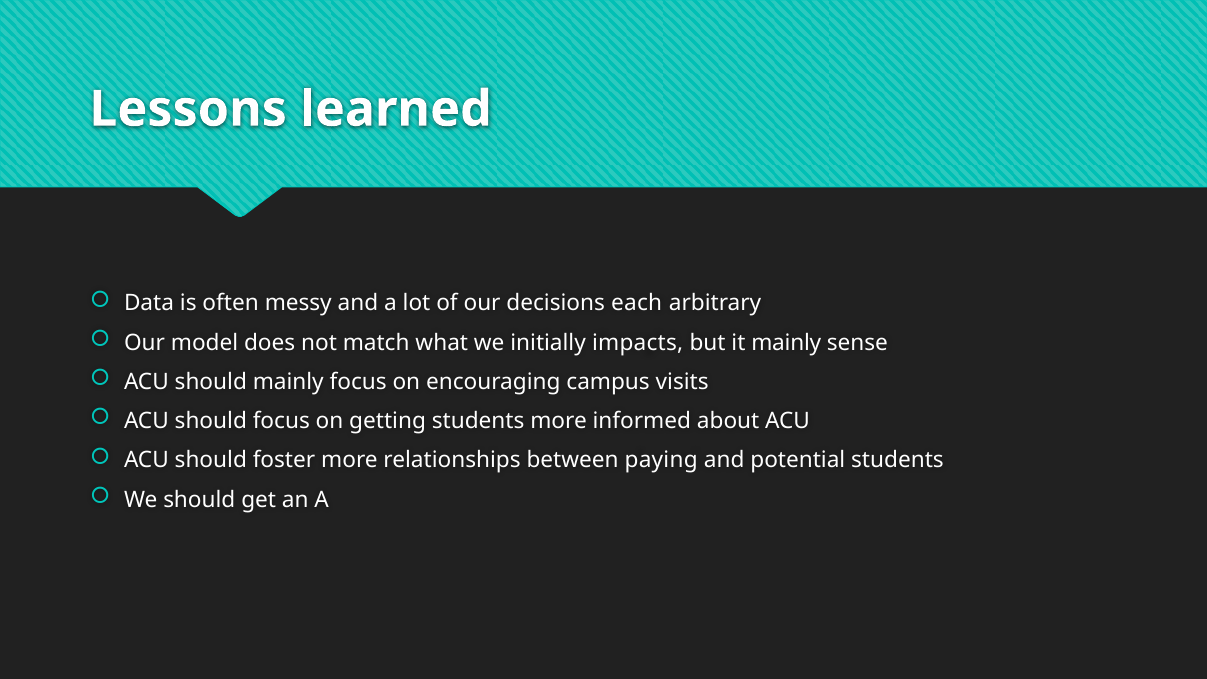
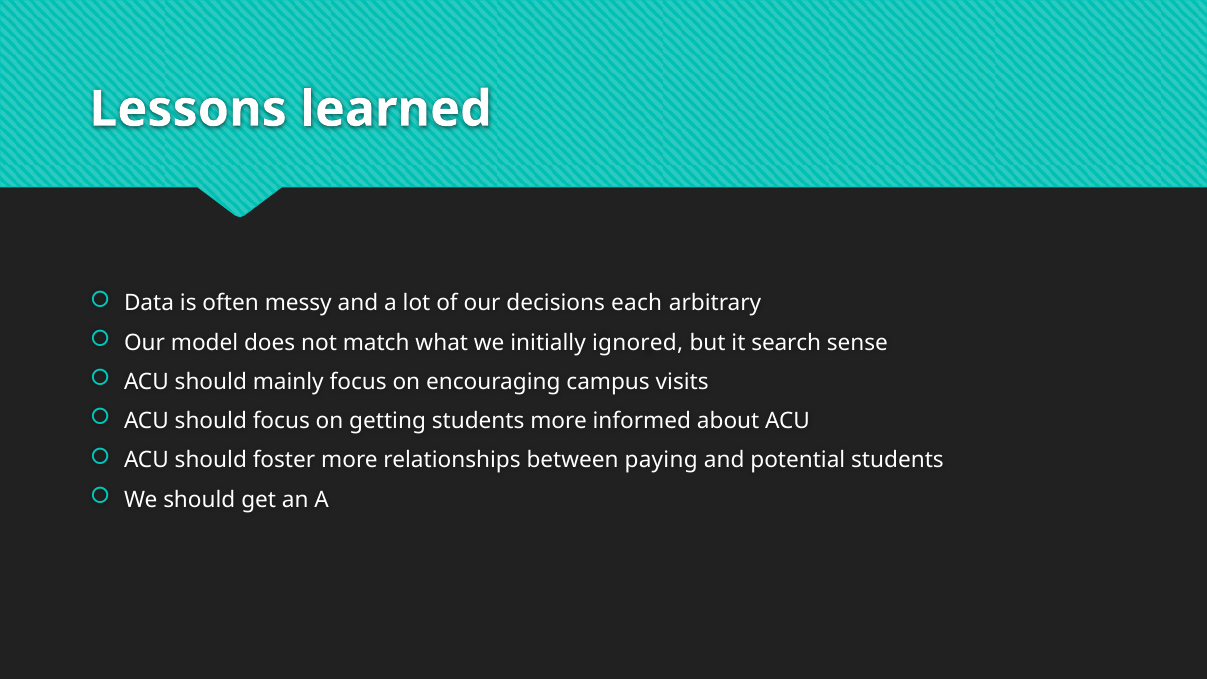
impacts: impacts -> ignored (638, 343)
it mainly: mainly -> search (786, 343)
